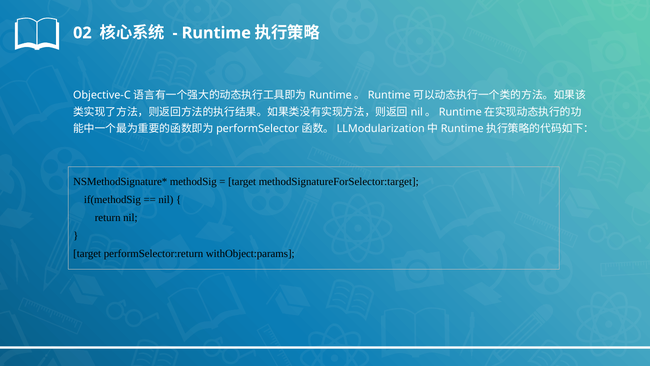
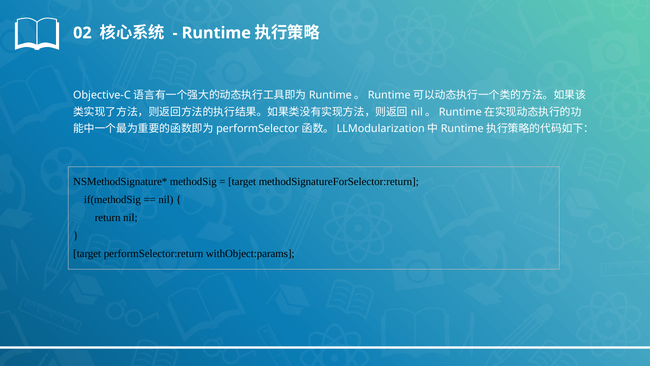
methodSignatureForSelector:target: methodSignatureForSelector:target -> methodSignatureForSelector:return (339, 181)
